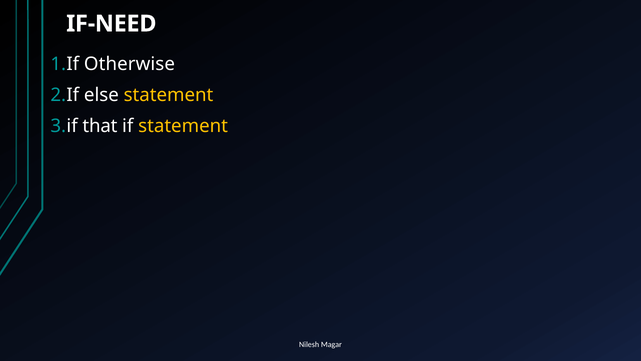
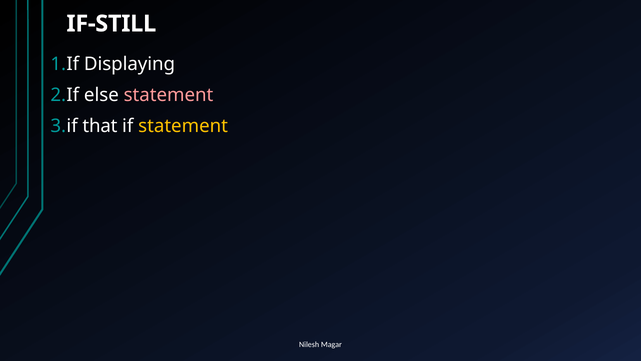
IF-NEED: IF-NEED -> IF-STILL (111, 24)
Otherwise: Otherwise -> Displaying (130, 64)
statement colour: yellow -> pink (169, 95)
